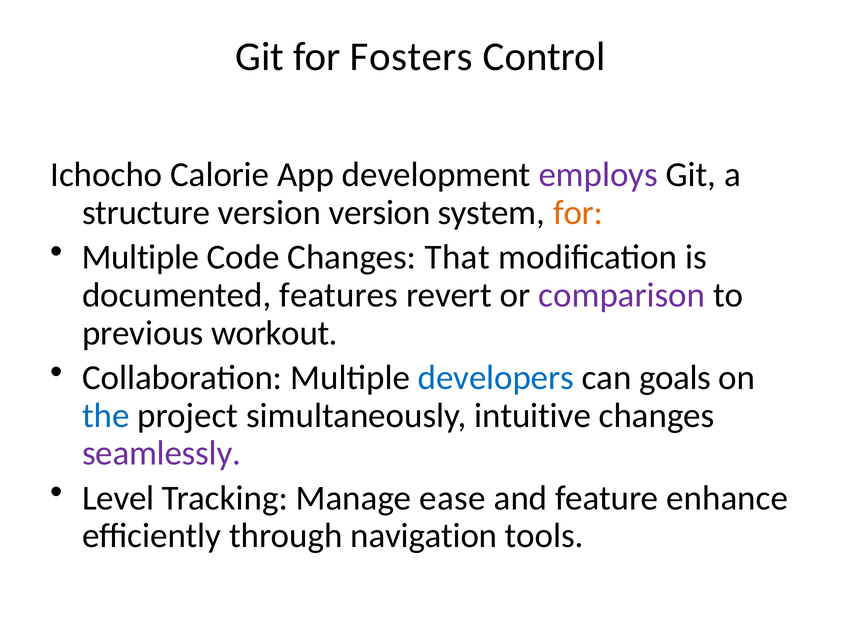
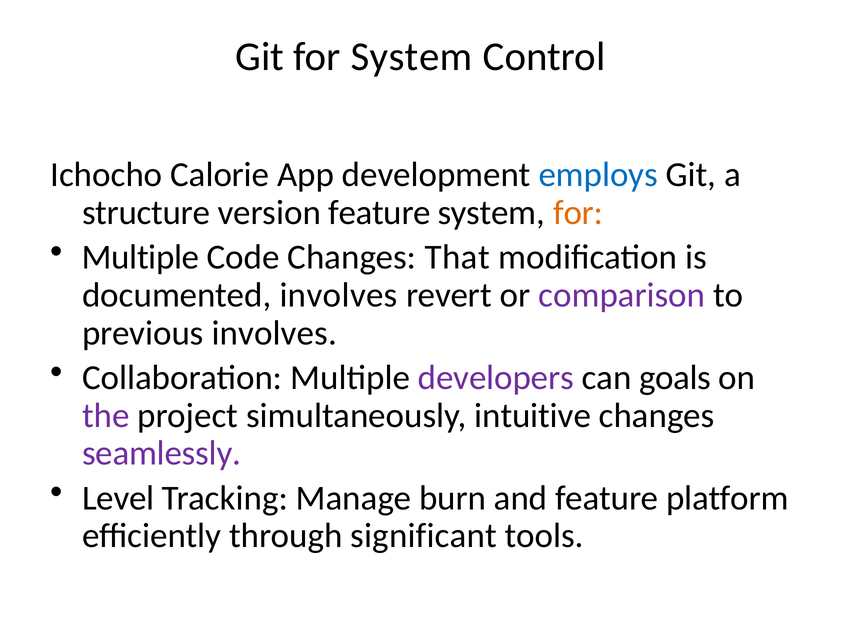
for Fosters: Fosters -> System (411, 57)
employs colour: purple -> blue (598, 175)
version version: version -> feature (380, 213)
documented features: features -> involves (339, 295)
previous workout: workout -> involves (274, 333)
developers colour: blue -> purple (496, 378)
the colour: blue -> purple (106, 415)
ease: ease -> burn (453, 498)
enhance: enhance -> platform (727, 498)
navigation: navigation -> significant (424, 536)
